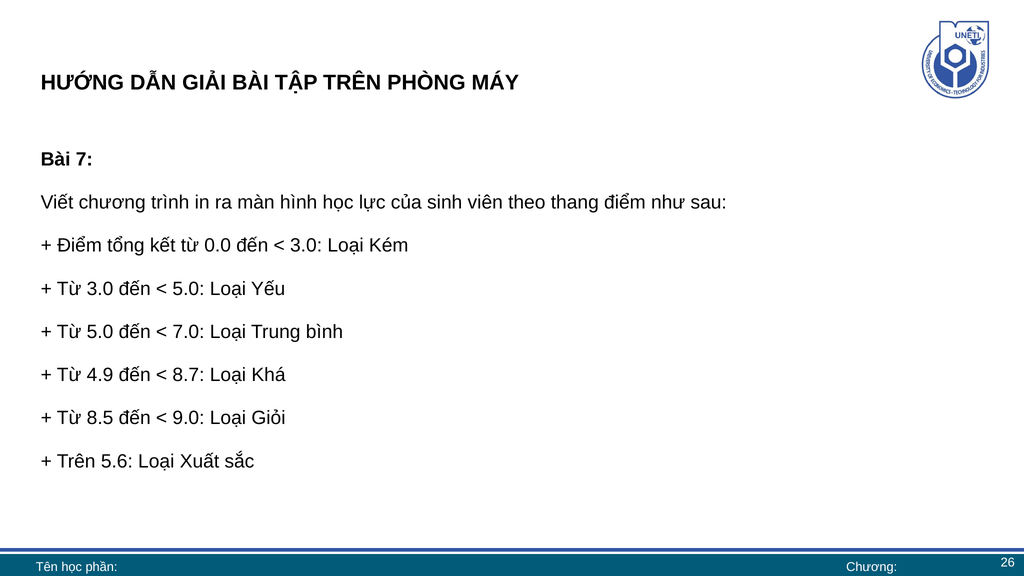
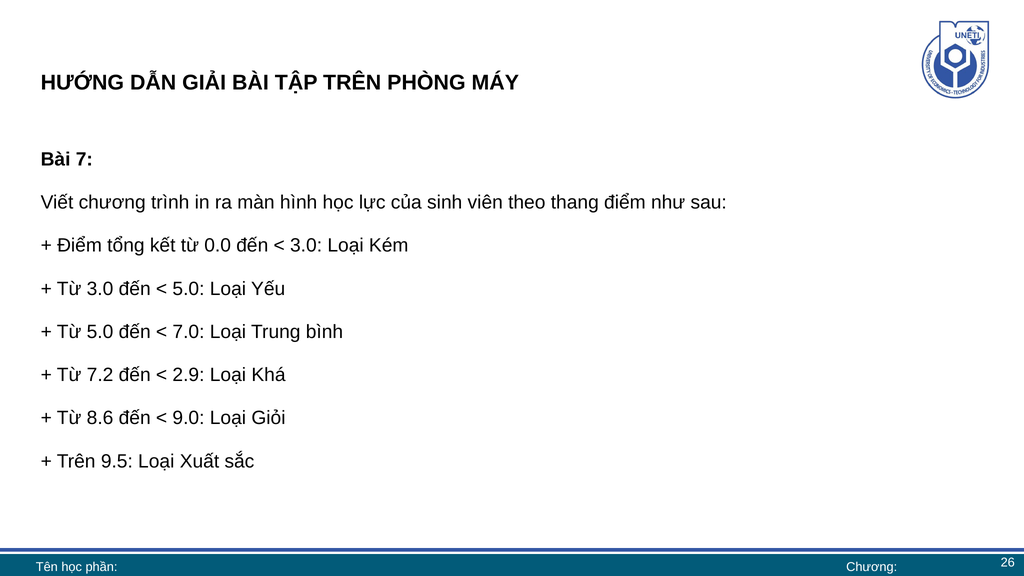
4.9: 4.9 -> 7.2 (100, 375)
8.7: 8.7 -> 2.9 (188, 375)
8.5: 8.5 -> 8.6 (100, 418)
5.6: 5.6 -> 9.5 (117, 461)
